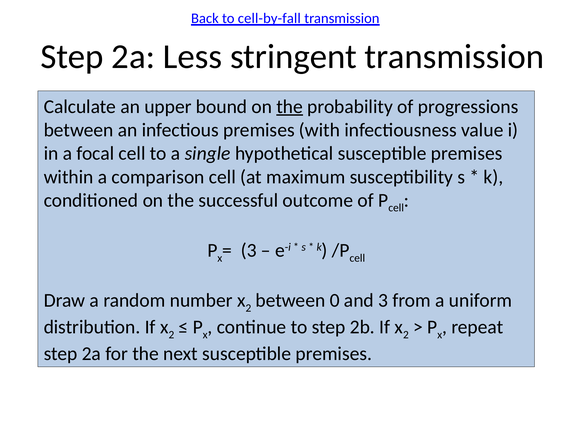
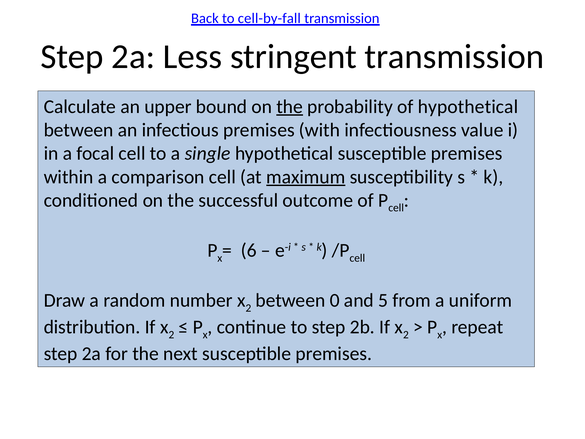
of progressions: progressions -> hypothetical (468, 107)
maximum underline: none -> present (306, 177)
3: 3 -> 6 (249, 250)
and 3: 3 -> 5 (383, 300)
